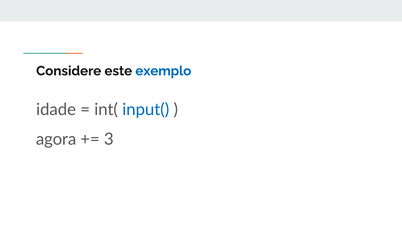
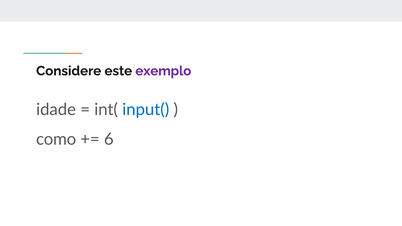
exemplo colour: blue -> purple (163, 71)
agora: agora -> como (56, 139)
3: 3 -> 6 (109, 139)
